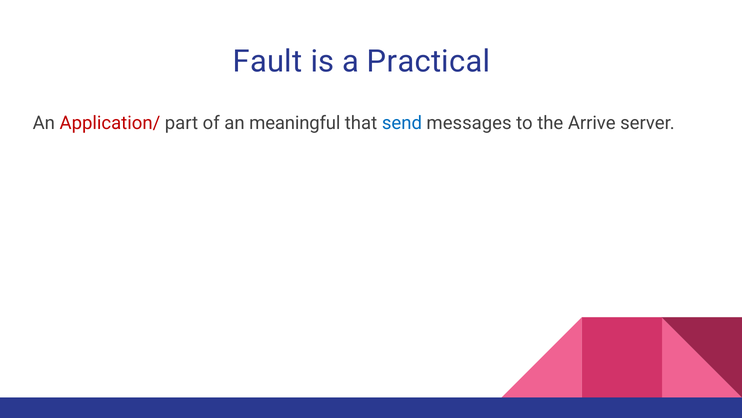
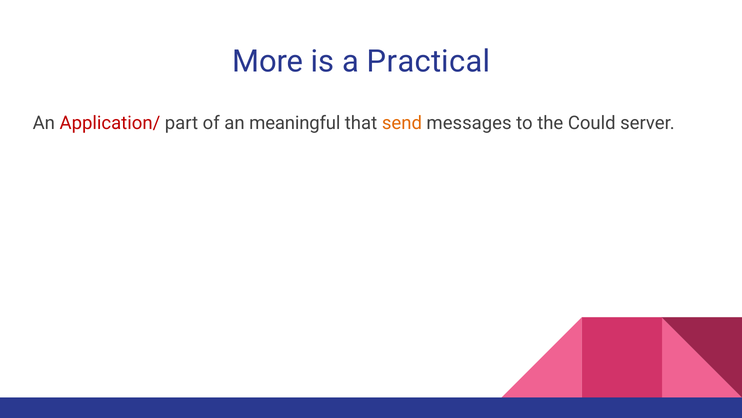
Fault: Fault -> More (268, 61)
send colour: blue -> orange (402, 123)
Arrive: Arrive -> Could (592, 123)
